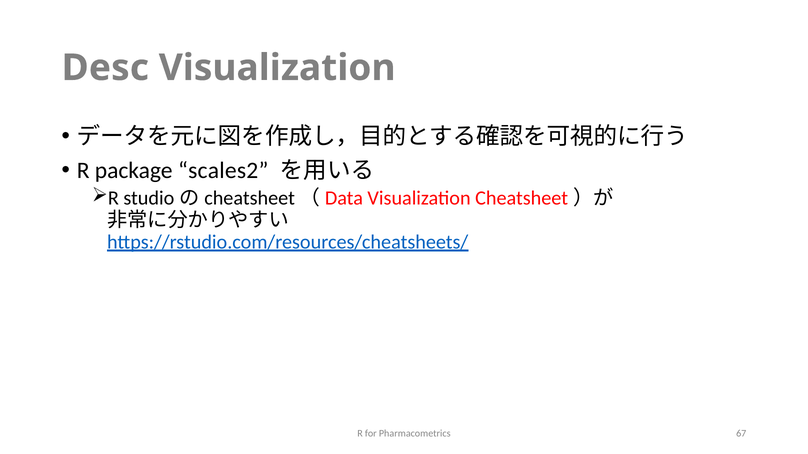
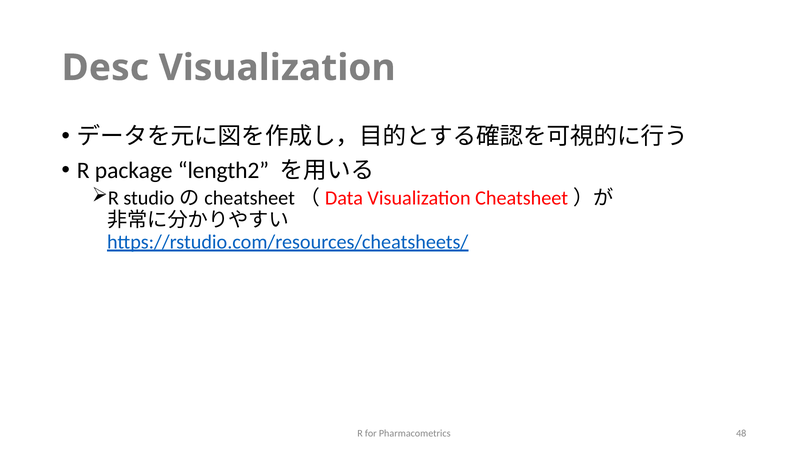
scales2: scales2 -> length2 (223, 170)
67: 67 -> 48 (741, 434)
